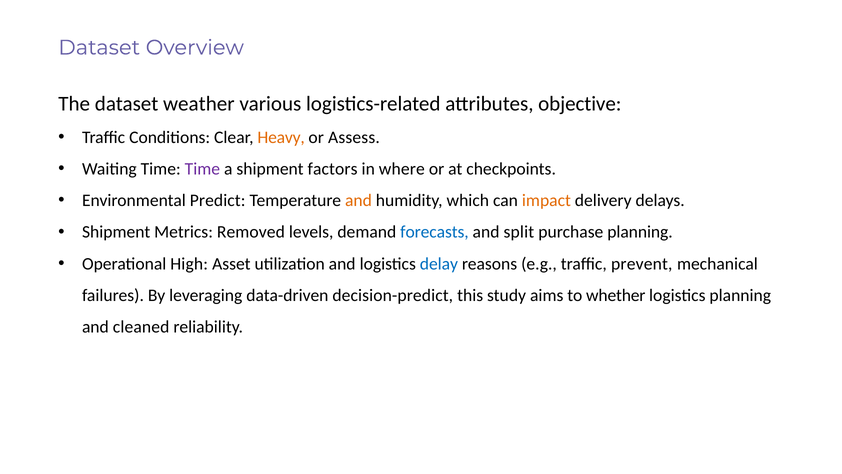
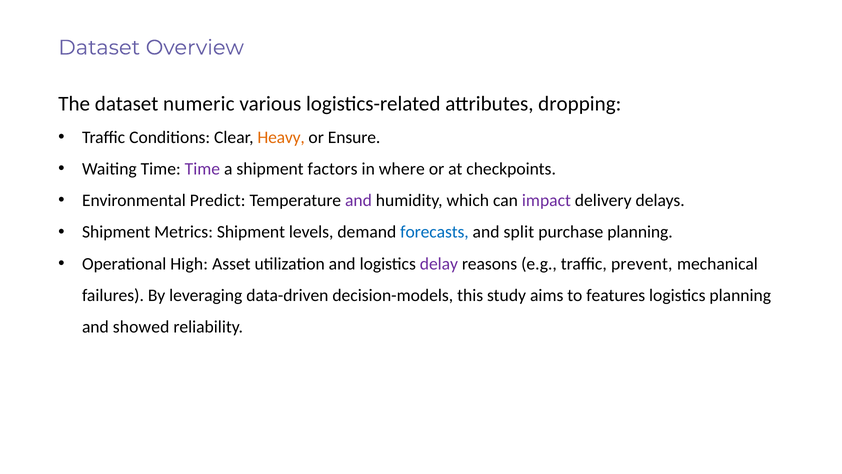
weather: weather -> numeric (199, 104)
objective: objective -> dropping (580, 104)
Assess: Assess -> Ensure (354, 137)
and colour: orange -> purple (358, 200)
impact colour: orange -> purple (546, 200)
Metrics Removed: Removed -> Shipment (251, 232)
delay colour: blue -> purple (439, 264)
decision-predict: decision-predict -> decision-models (393, 295)
whether: whether -> features (616, 295)
cleaned: cleaned -> showed (141, 327)
